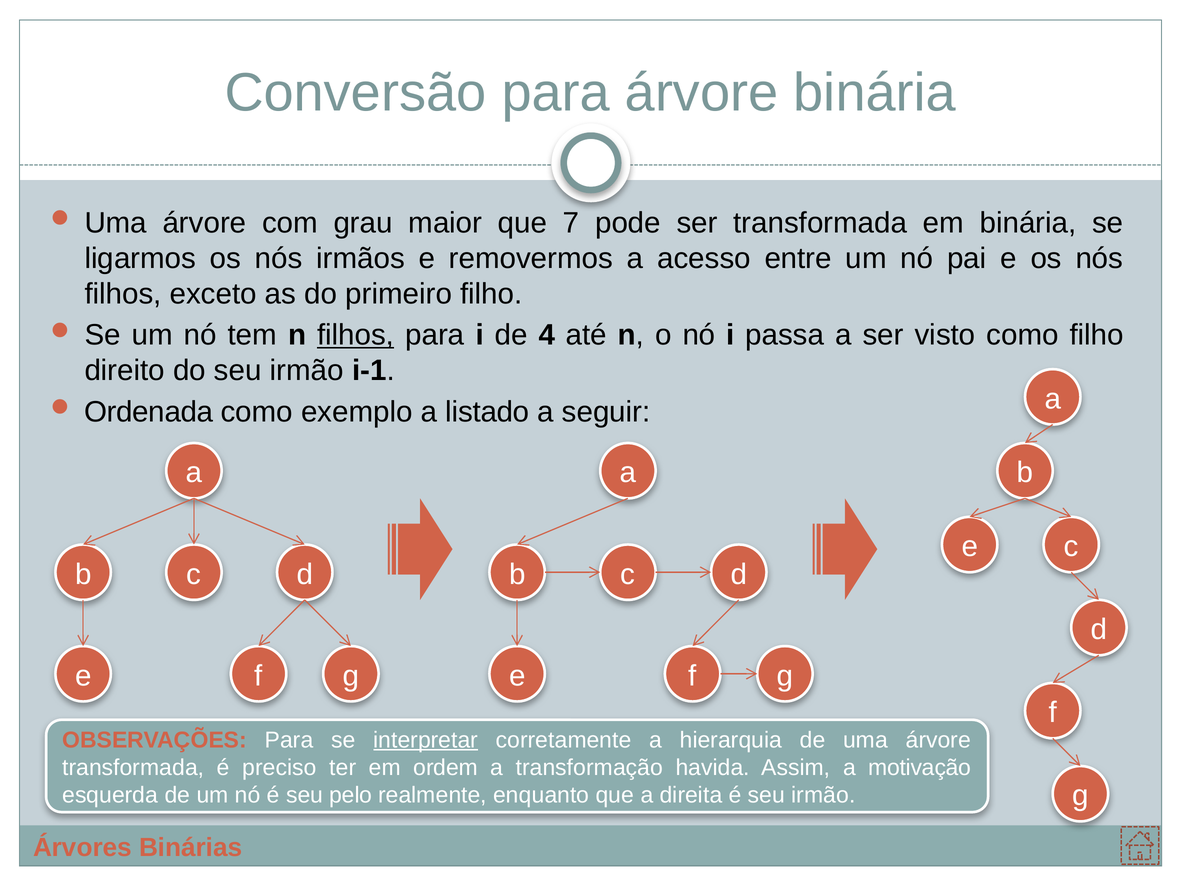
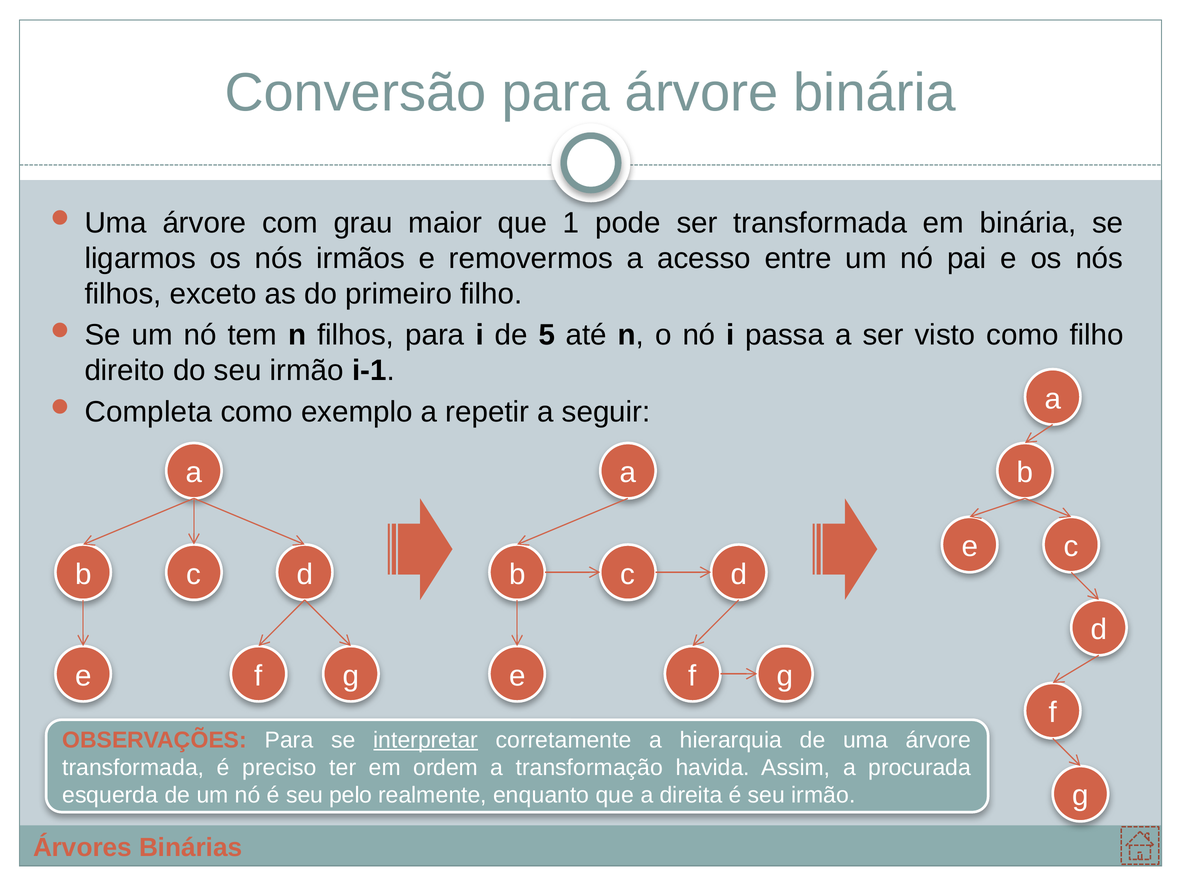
7: 7 -> 1 (571, 223)
filhos underline: present -> none (356, 335)
4: 4 -> 5 (547, 335)
Ordenada: Ordenada -> Completa (148, 412)
listado: listado -> repetir (487, 412)
motivação: motivação -> procurada (920, 768)
